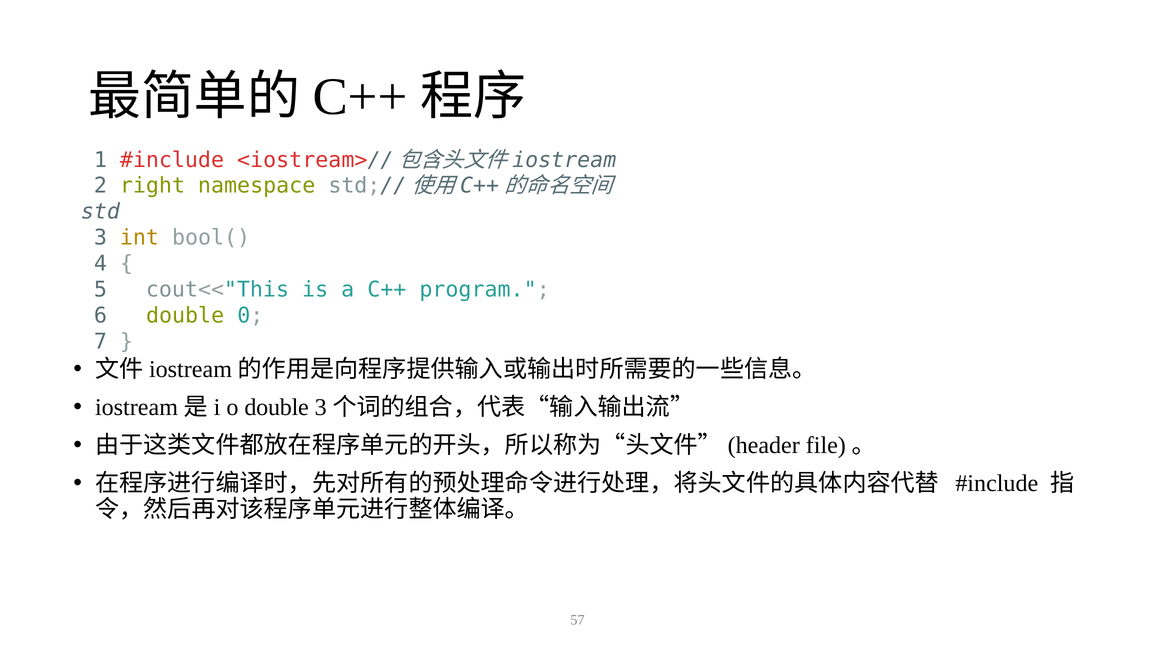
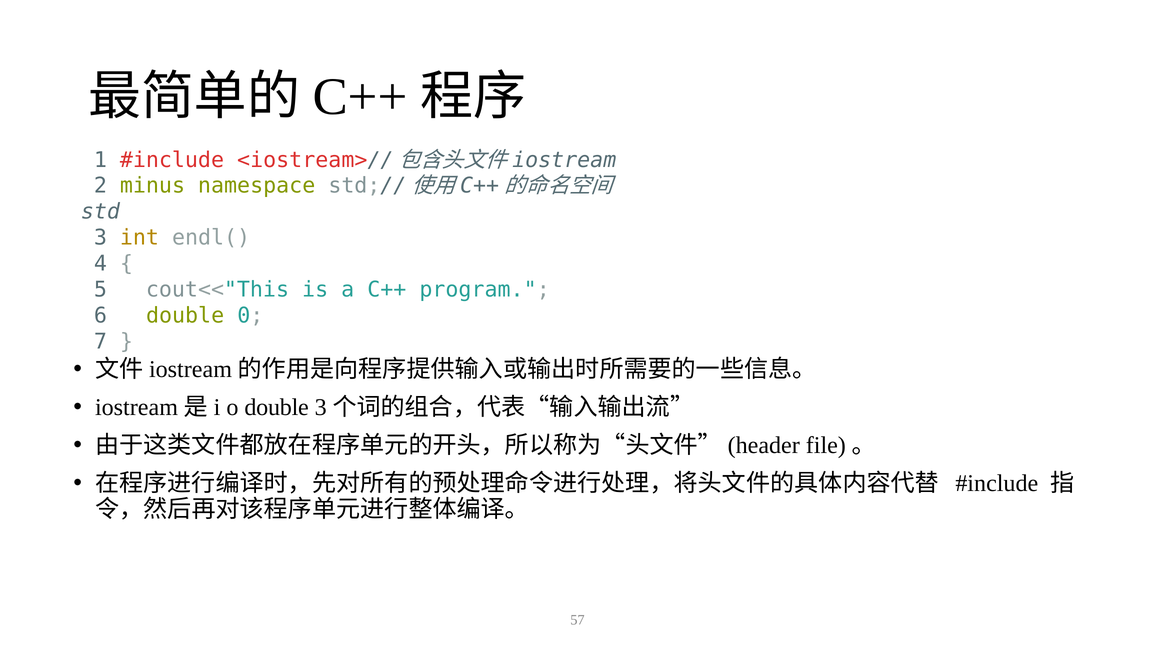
right: right -> minus (152, 186)
bool(: bool( -> endl( (211, 238)
